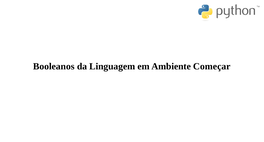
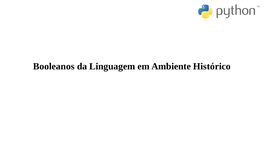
Começar: Começar -> Histórico (212, 66)
